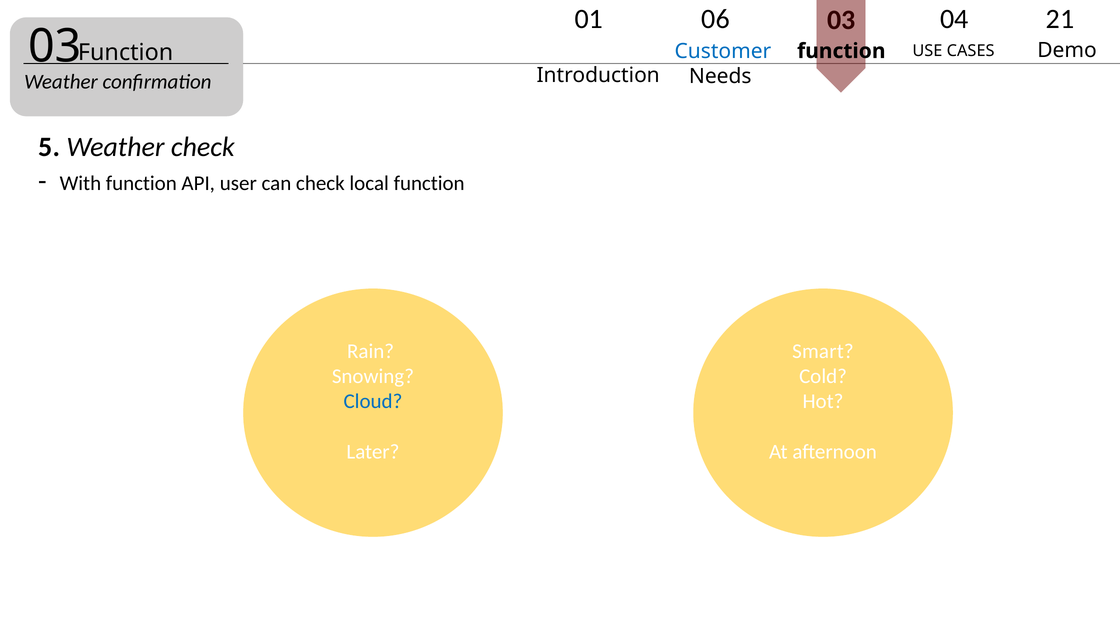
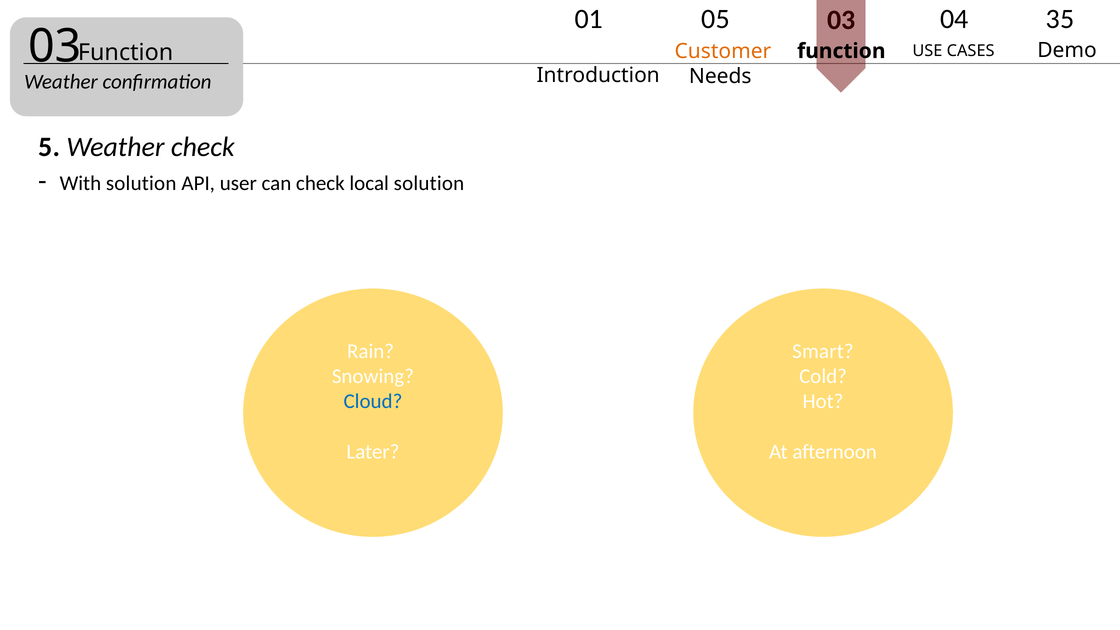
06: 06 -> 05 (716, 19)
21: 21 -> 35 (1060, 19)
Customer colour: blue -> orange (723, 51)
With function: function -> solution (141, 183)
local function: function -> solution (429, 183)
